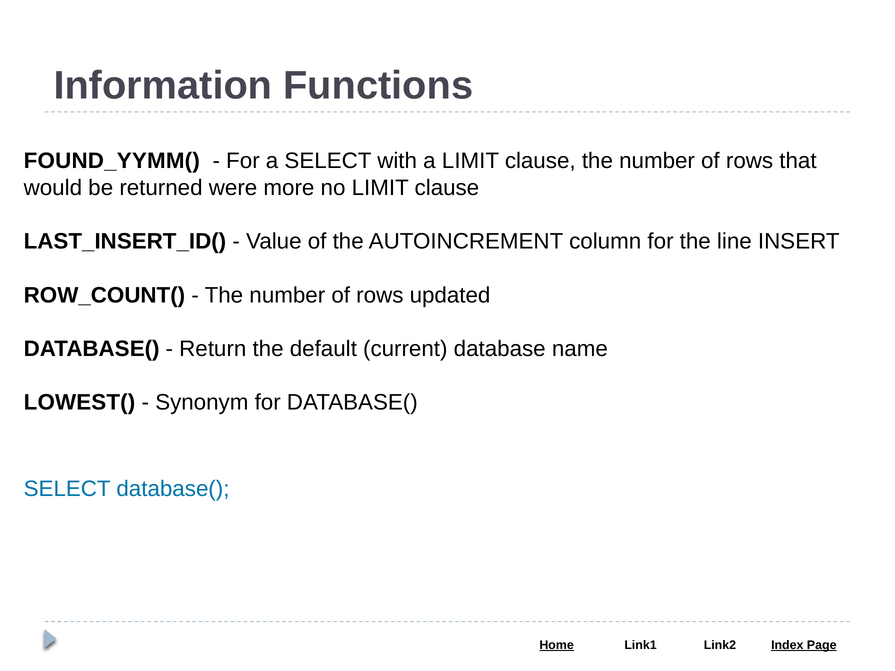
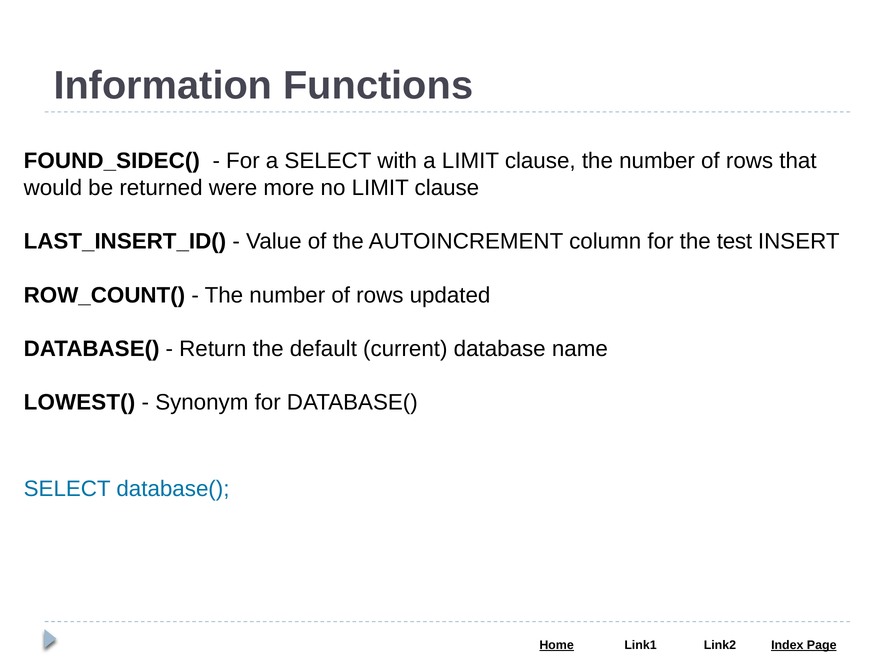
FOUND_YYMM(: FOUND_YYMM( -> FOUND_SIDEC( (112, 161)
line: line -> test (734, 242)
